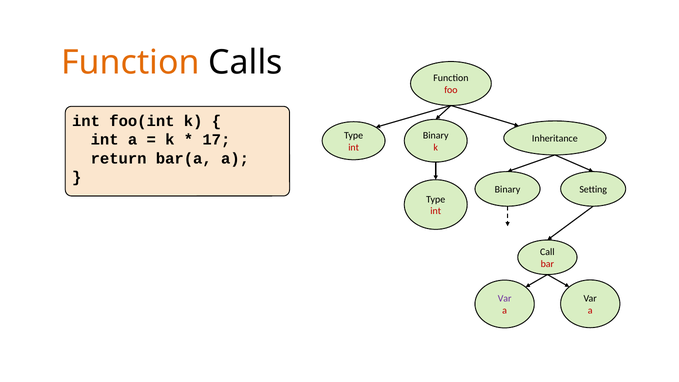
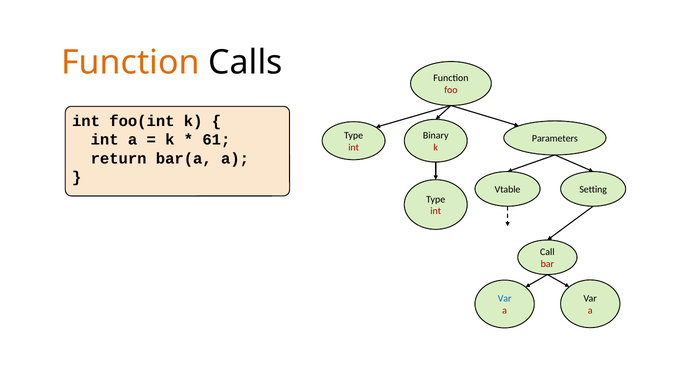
17: 17 -> 61 (216, 140)
Inheritance: Inheritance -> Parameters (555, 139)
Binary: Binary -> Vtable (508, 190)
Var colour: purple -> blue (505, 299)
